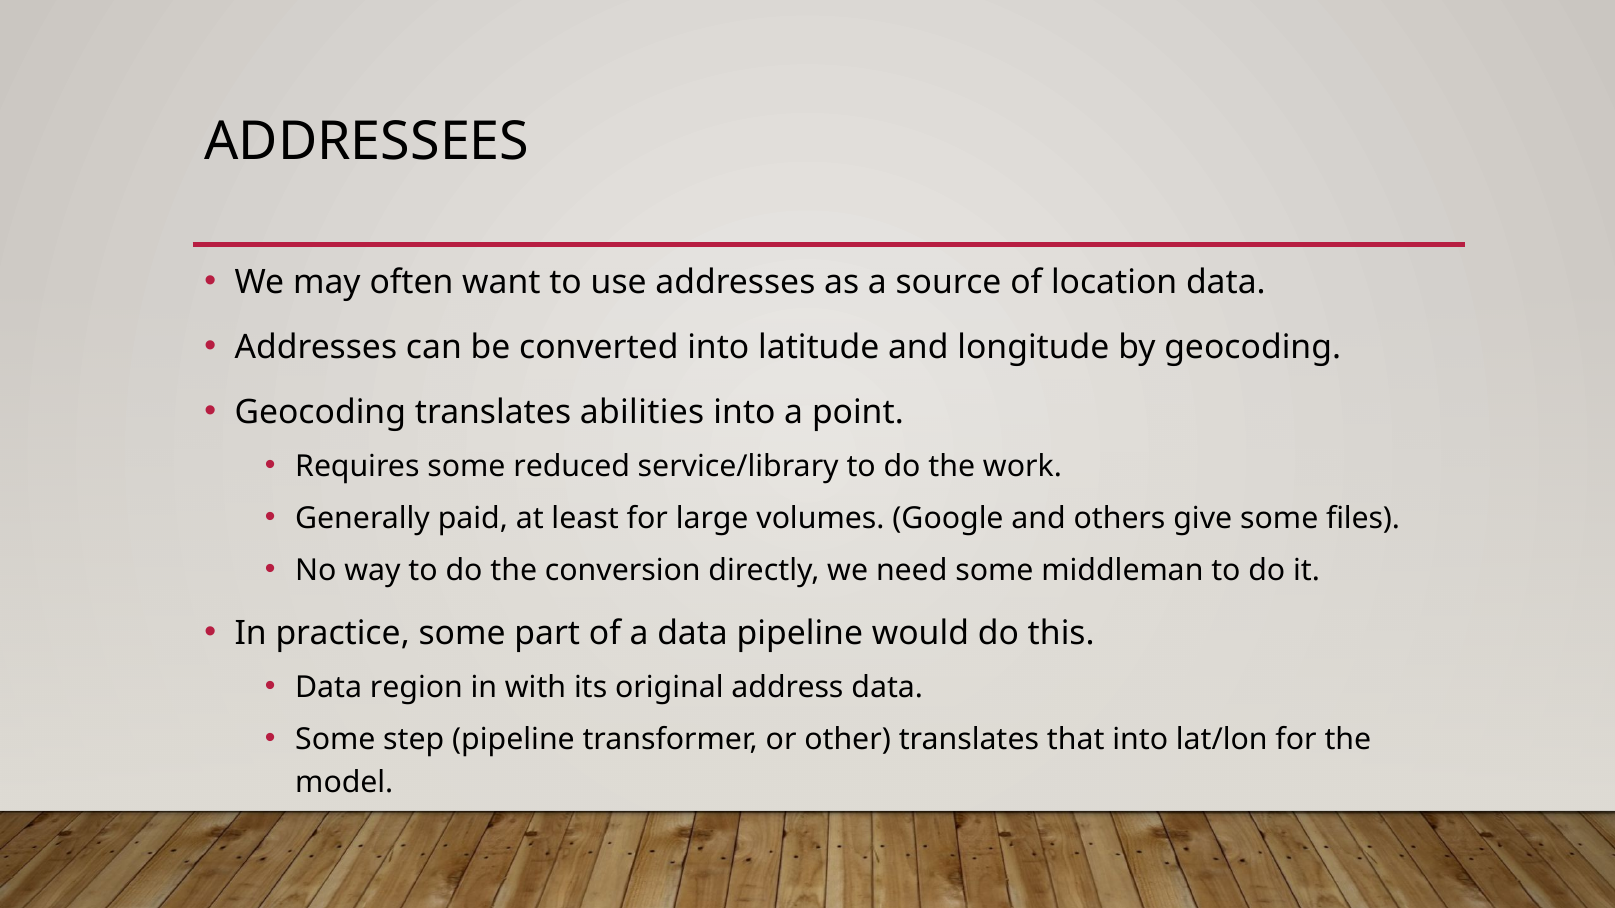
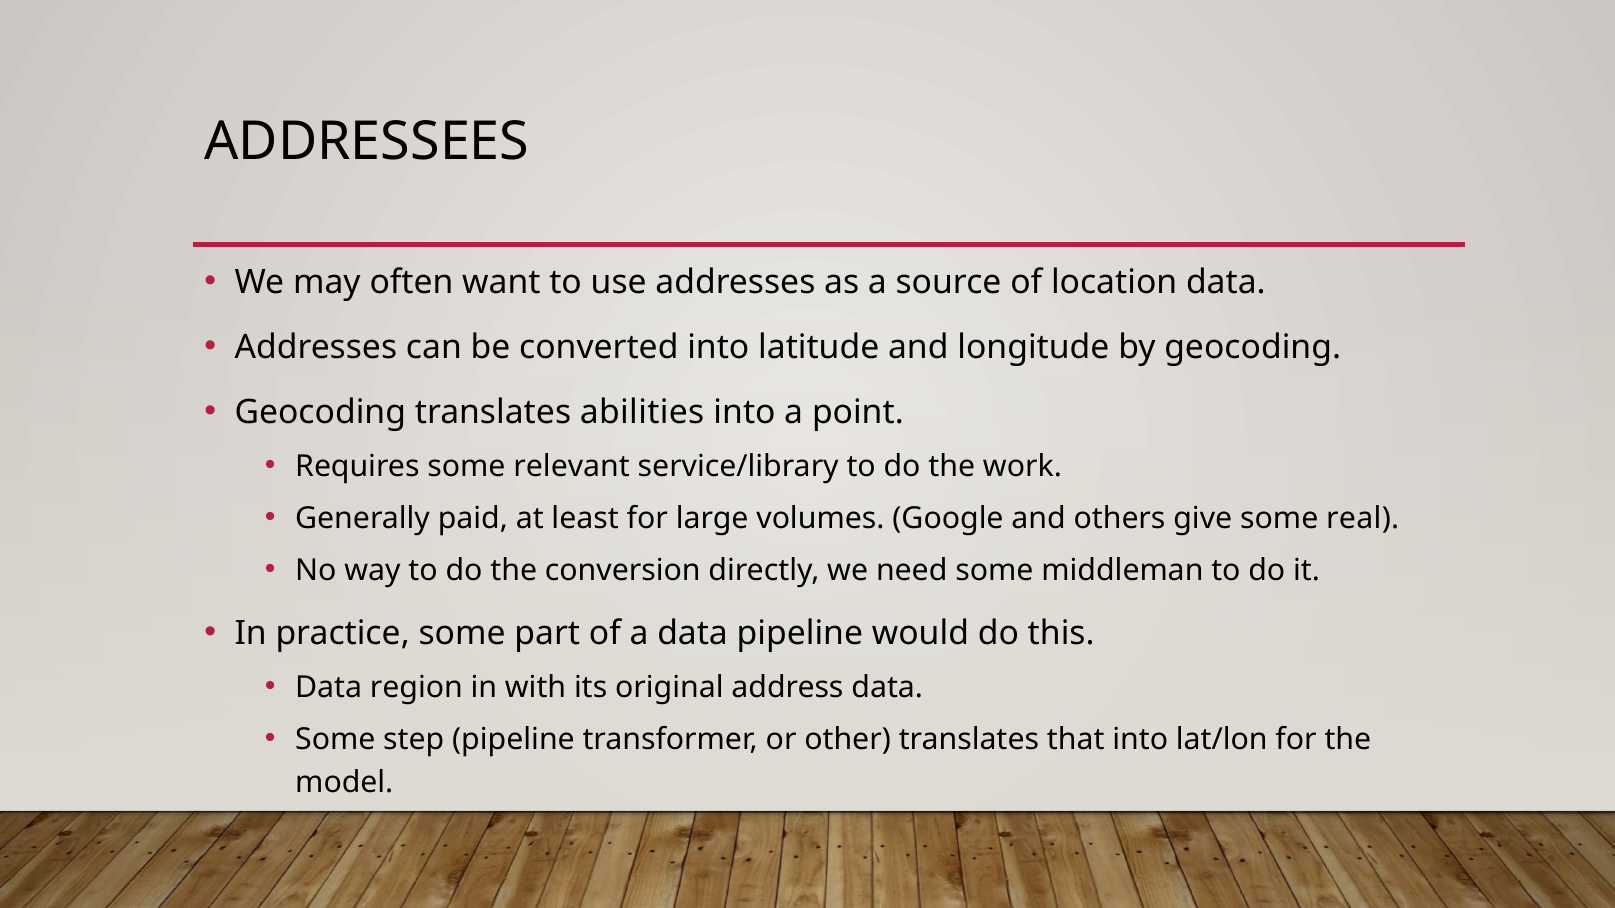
reduced: reduced -> relevant (572, 467)
files: files -> real (1363, 519)
